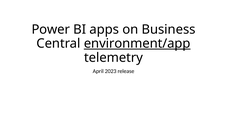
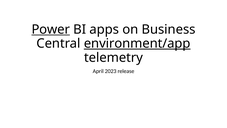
Power underline: none -> present (51, 29)
